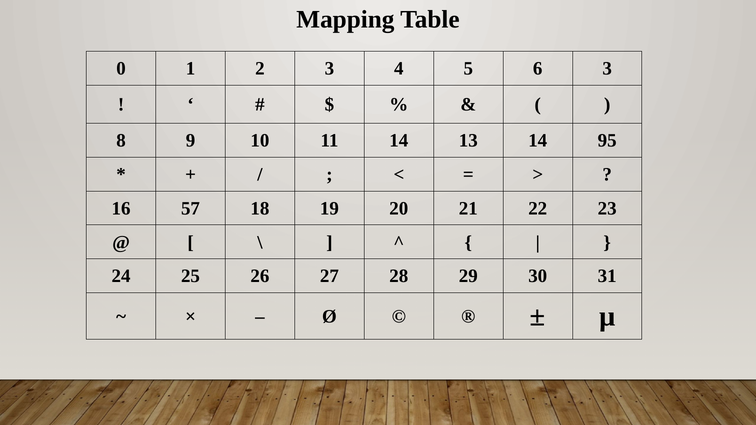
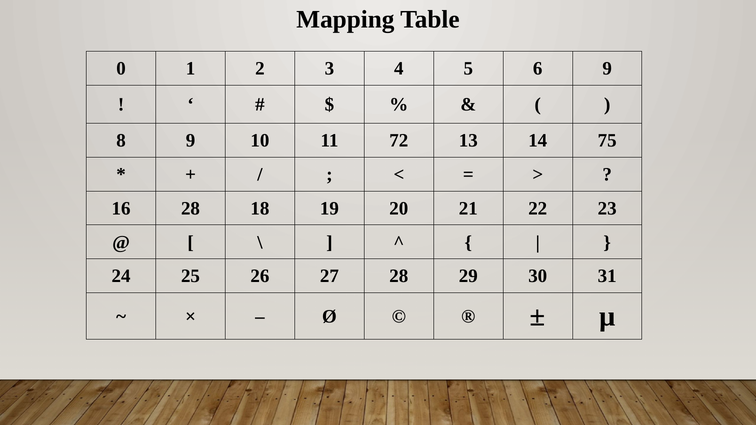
6 3: 3 -> 9 (607, 69)
11 14: 14 -> 72 (399, 141)
95: 95 -> 75 (607, 141)
16 57: 57 -> 28 (190, 209)
